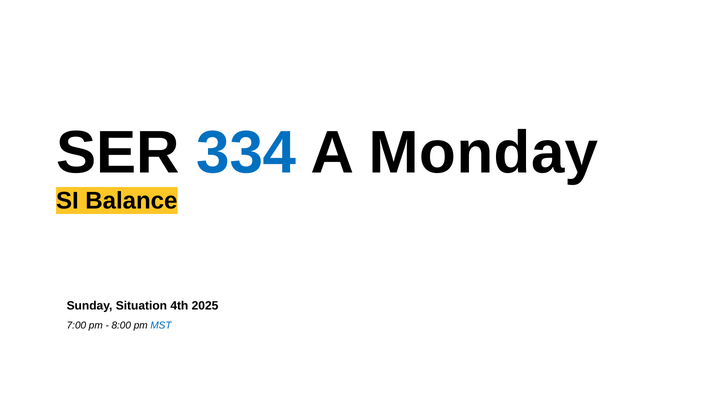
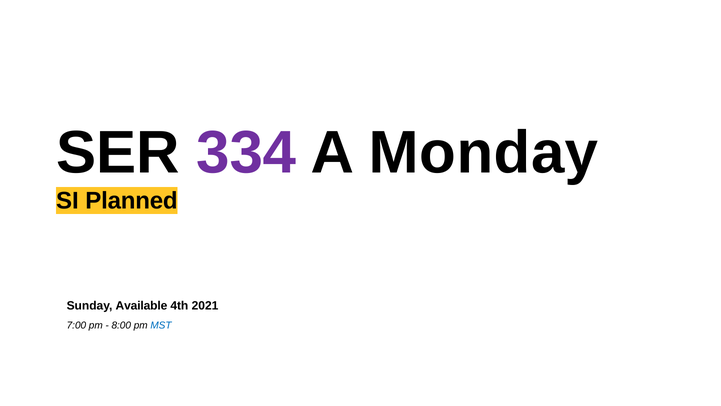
334 colour: blue -> purple (246, 153)
Balance: Balance -> Planned (131, 201)
Situation: Situation -> Available (141, 305)
2025: 2025 -> 2021 (205, 305)
